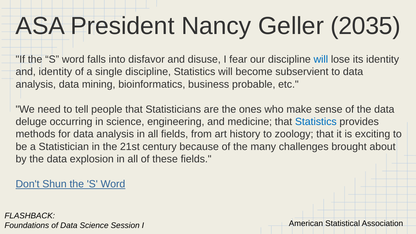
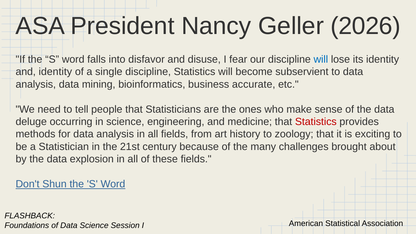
2035: 2035 -> 2026 (366, 26)
probable: probable -> accurate (254, 84)
Statistics colour: blue -> red (316, 122)
